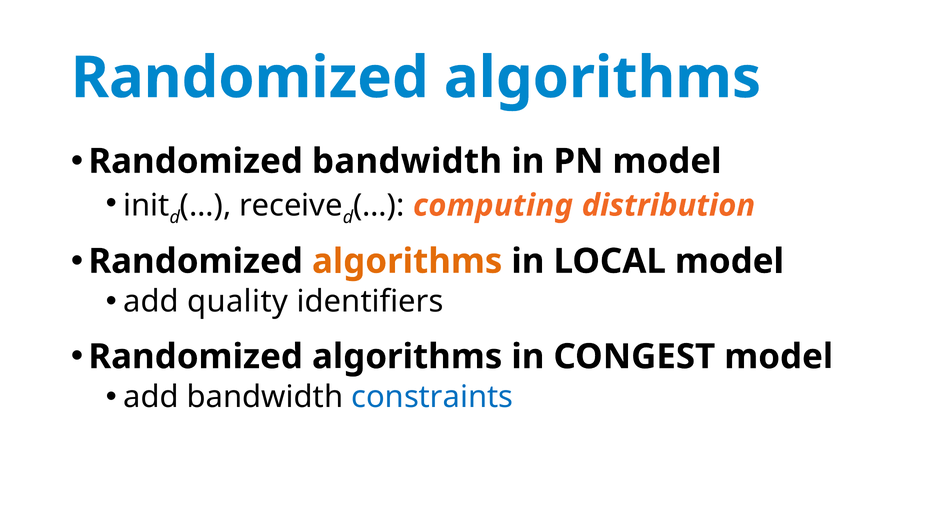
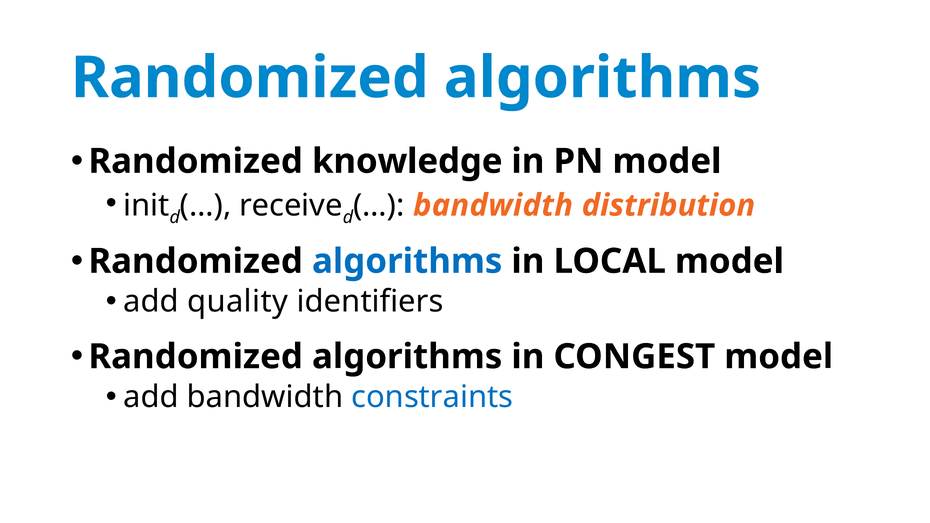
Randomized bandwidth: bandwidth -> knowledge (407, 161)
computing: computing -> bandwidth (493, 205)
algorithms colour: orange -> blue (407, 261)
